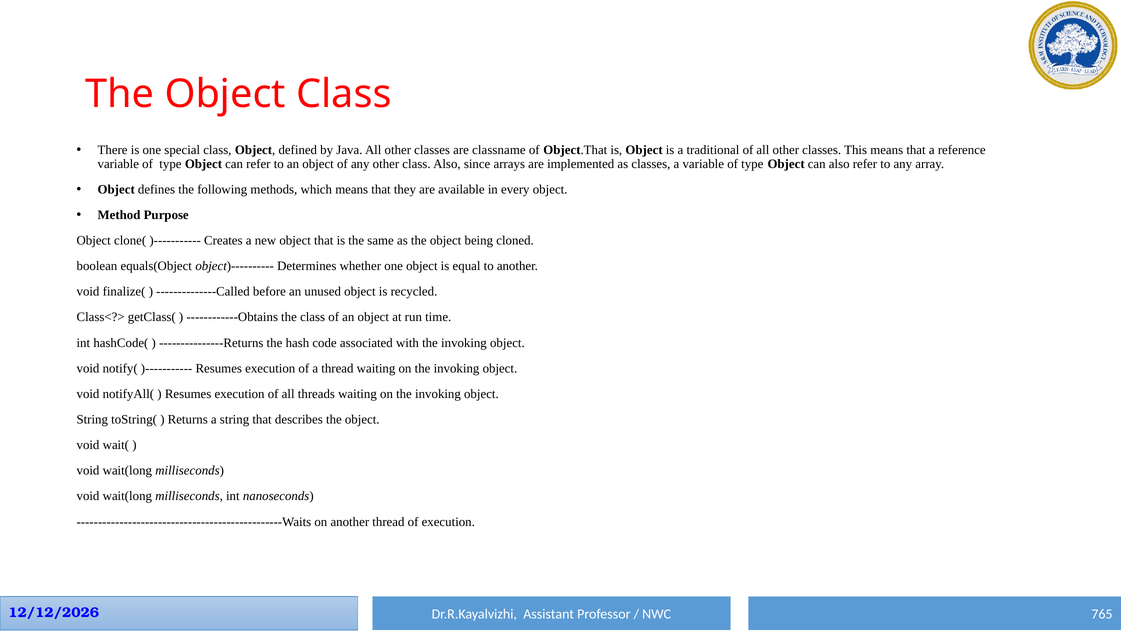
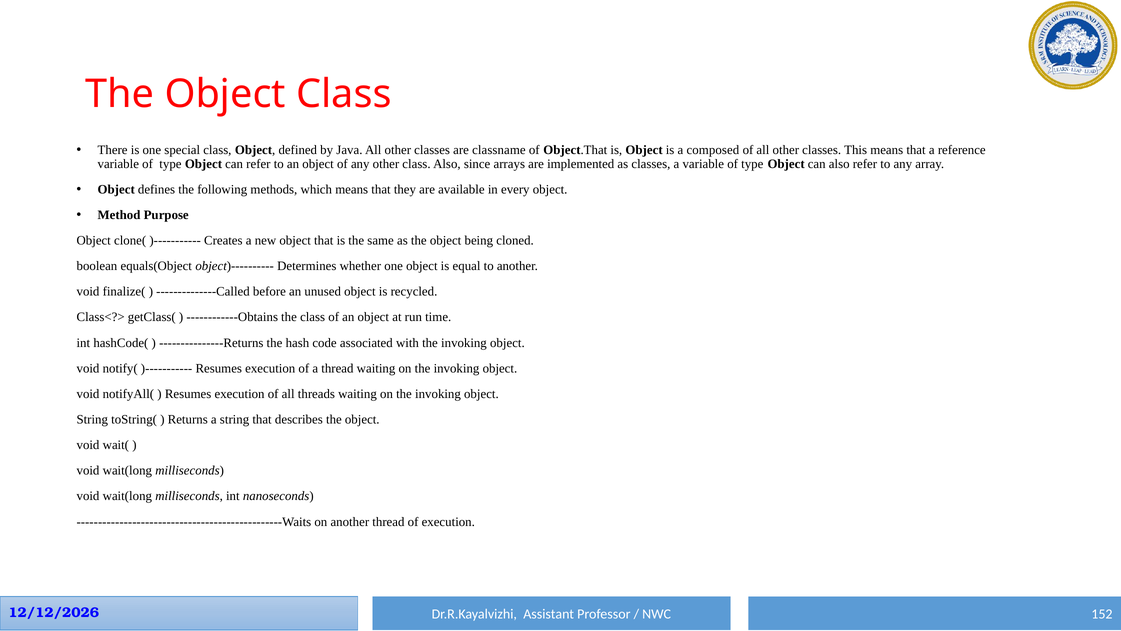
traditional: traditional -> composed (713, 150)
765: 765 -> 152 (1102, 614)
